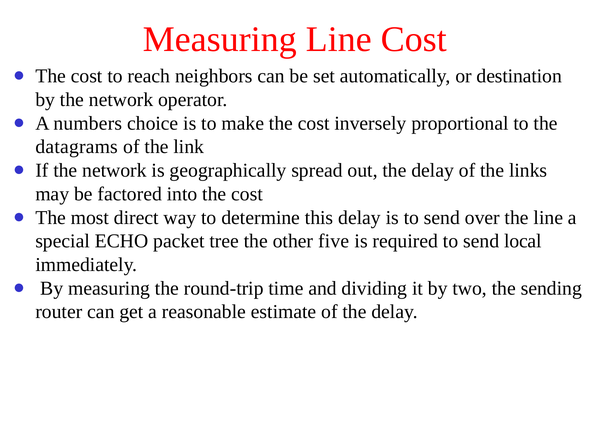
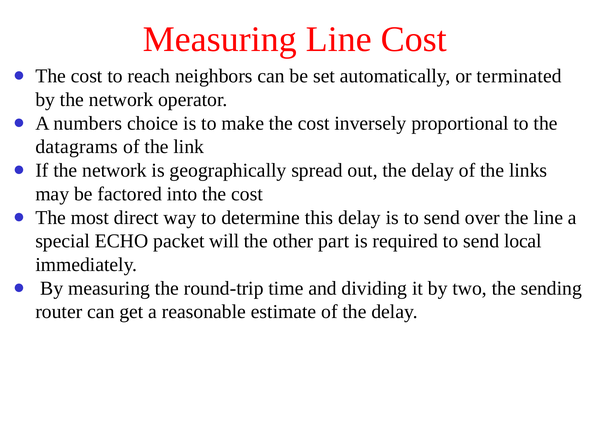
destination: destination -> terminated (519, 76)
tree: tree -> will (224, 241)
five: five -> part (334, 241)
